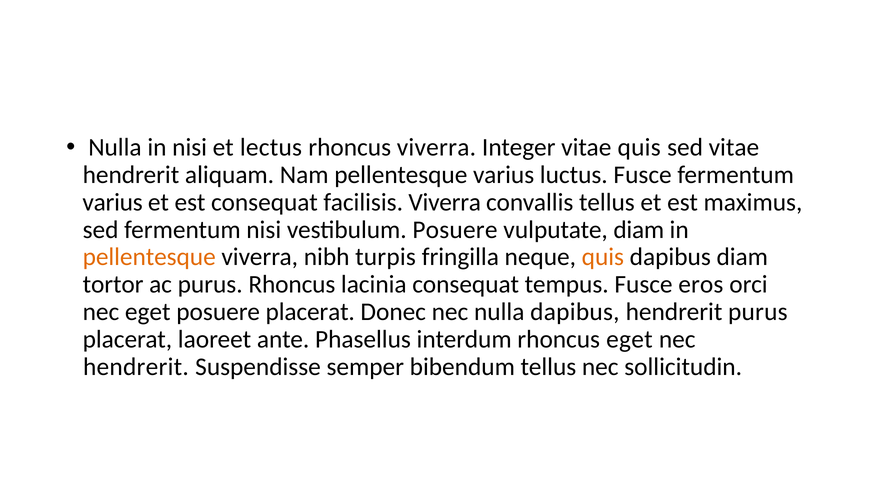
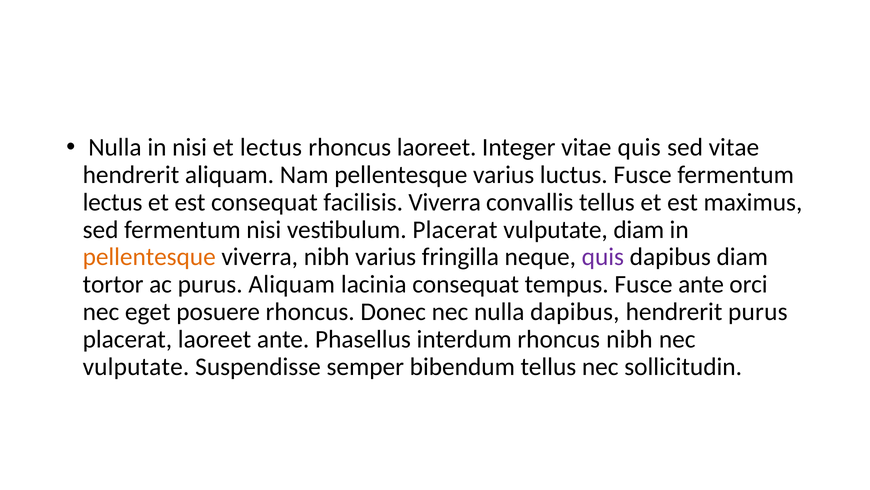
rhoncus viverra: viverra -> laoreet (437, 147)
varius: varius -> lectus (113, 202)
vestibulum Posuere: Posuere -> Placerat (455, 229)
nibh turpis: turpis -> varius (386, 257)
quis colour: orange -> purple (603, 257)
purus Rhoncus: Rhoncus -> Aliquam (292, 284)
Fusce eros: eros -> ante (701, 284)
posuere placerat: placerat -> rhoncus (310, 312)
rhoncus eget: eget -> nibh (629, 339)
hendrerit: hendrerit -> vulputate (136, 366)
